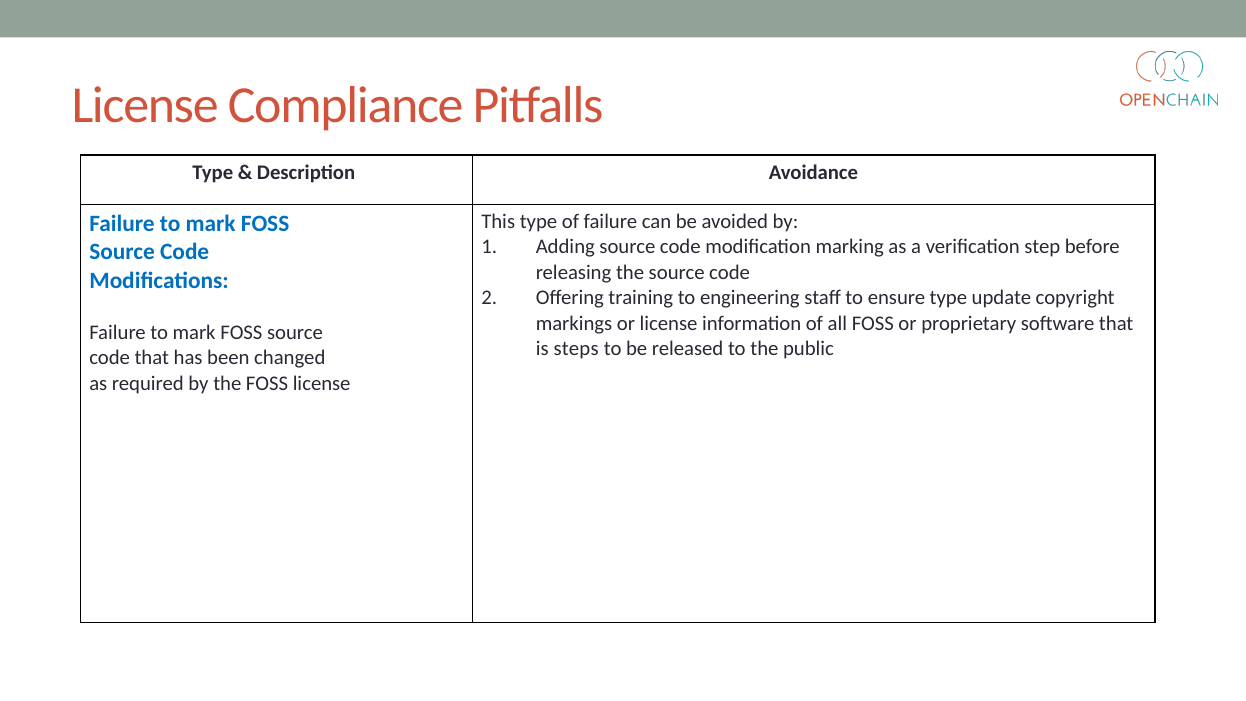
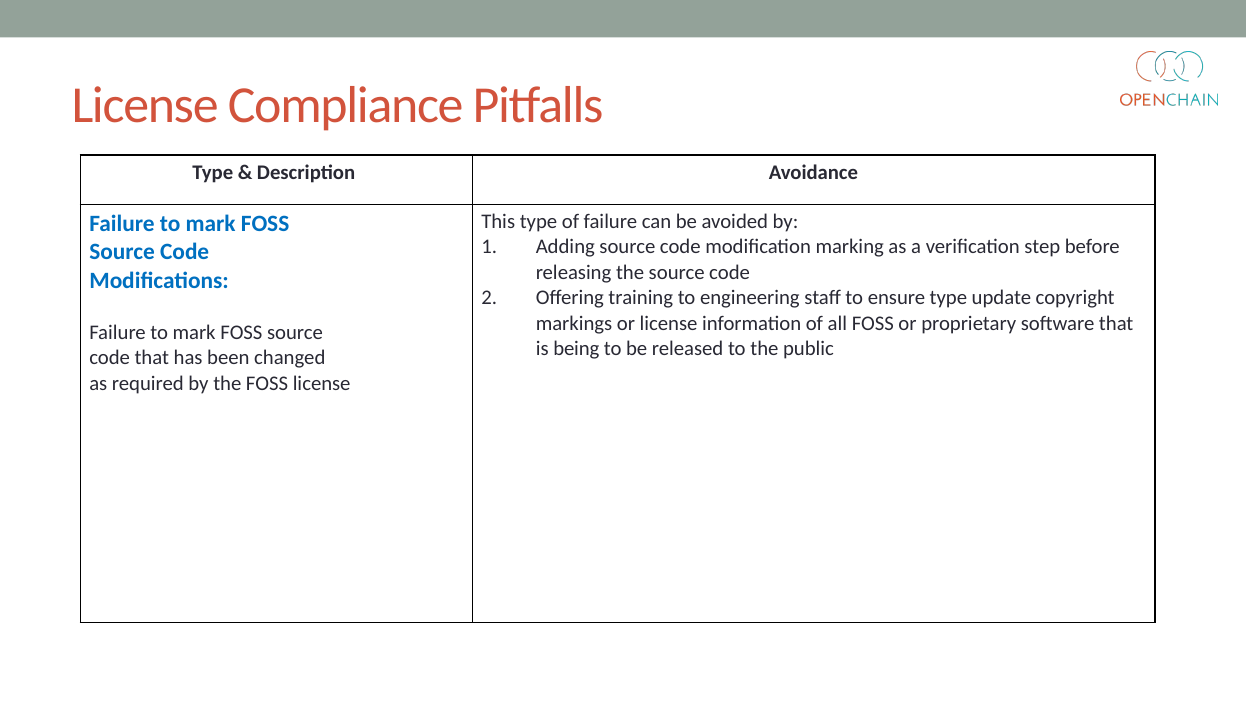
steps: steps -> being (576, 349)
